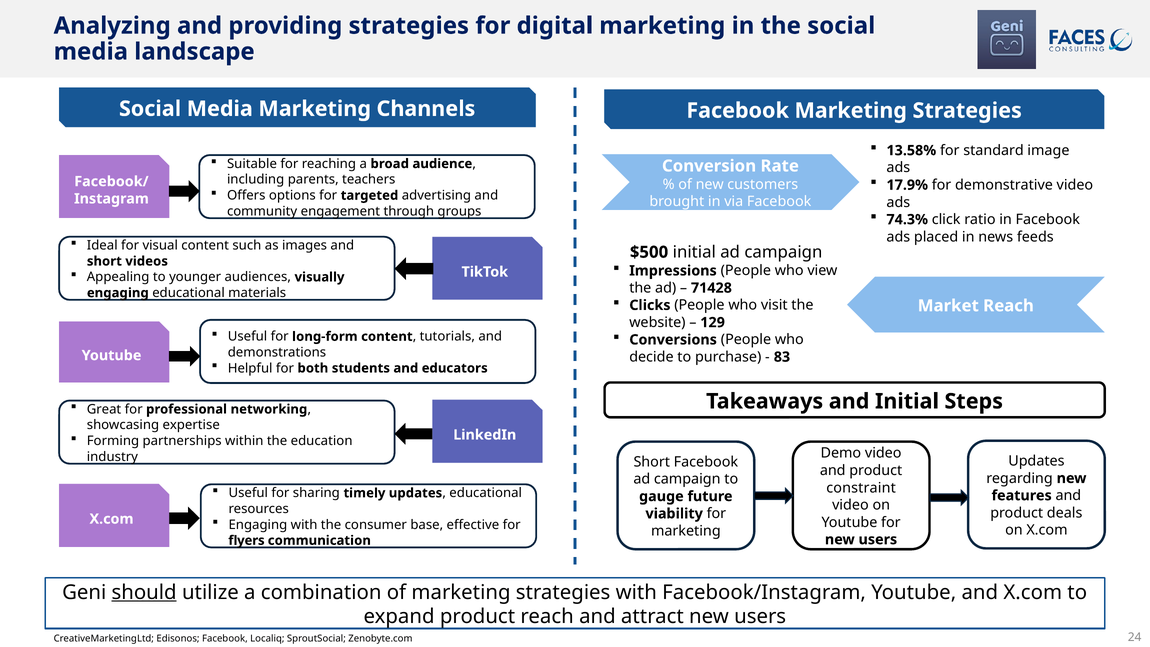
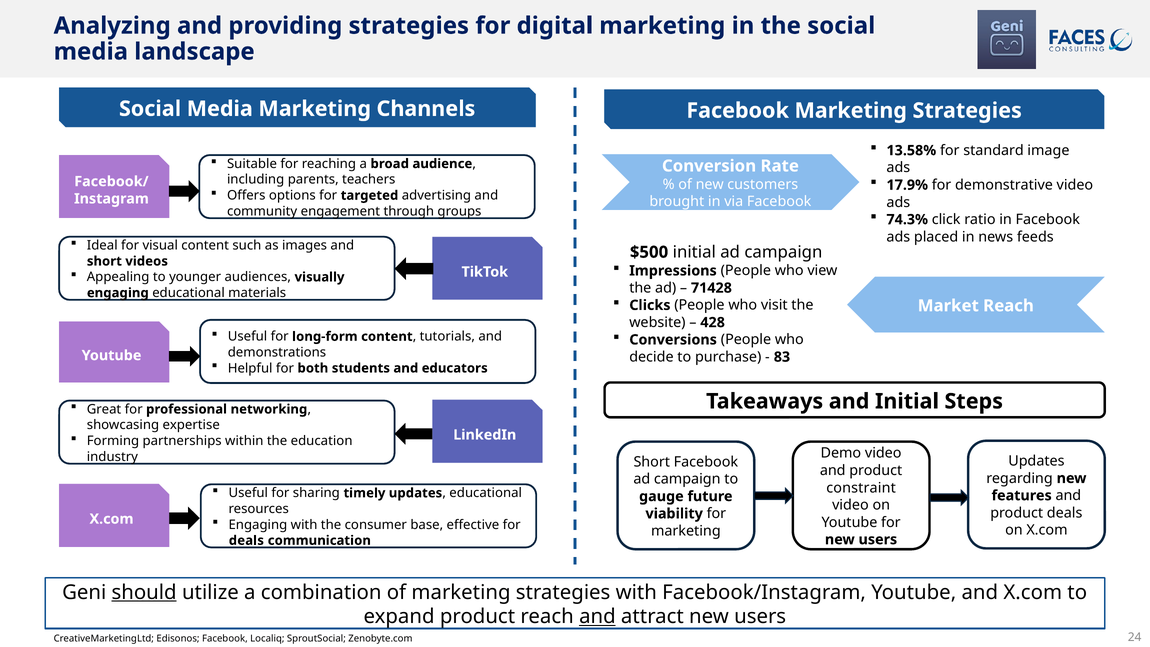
129: 129 -> 428 (713, 322)
flyers: flyers -> deals (246, 540)
and underline: none -> present (597, 617)
